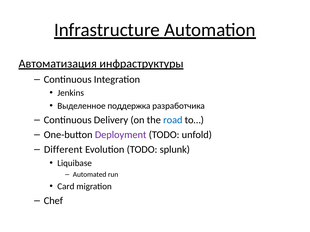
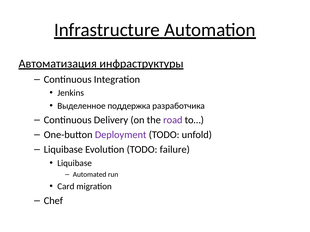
road colour: blue -> purple (173, 120)
Different: Different -> Liquibase (63, 150)
splunk: splunk -> failure (175, 150)
